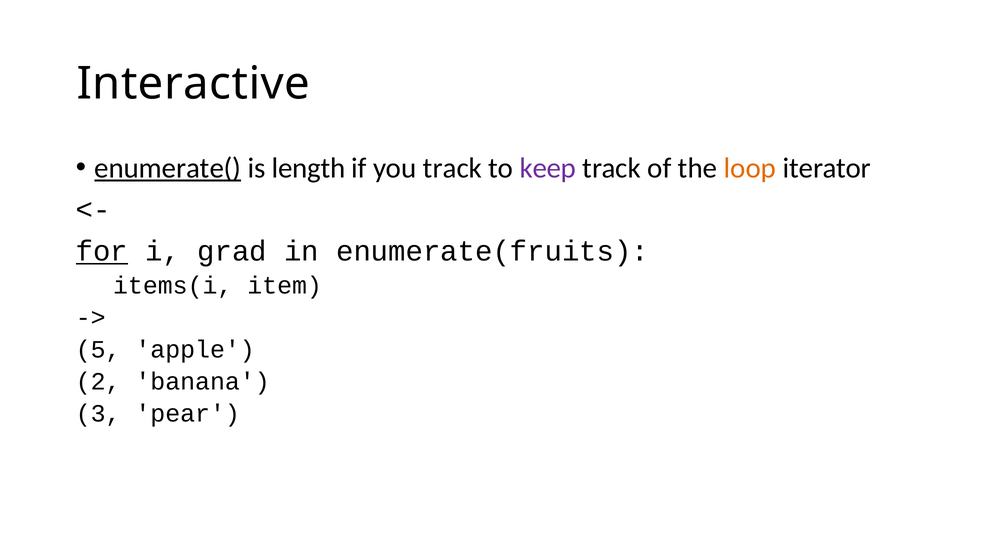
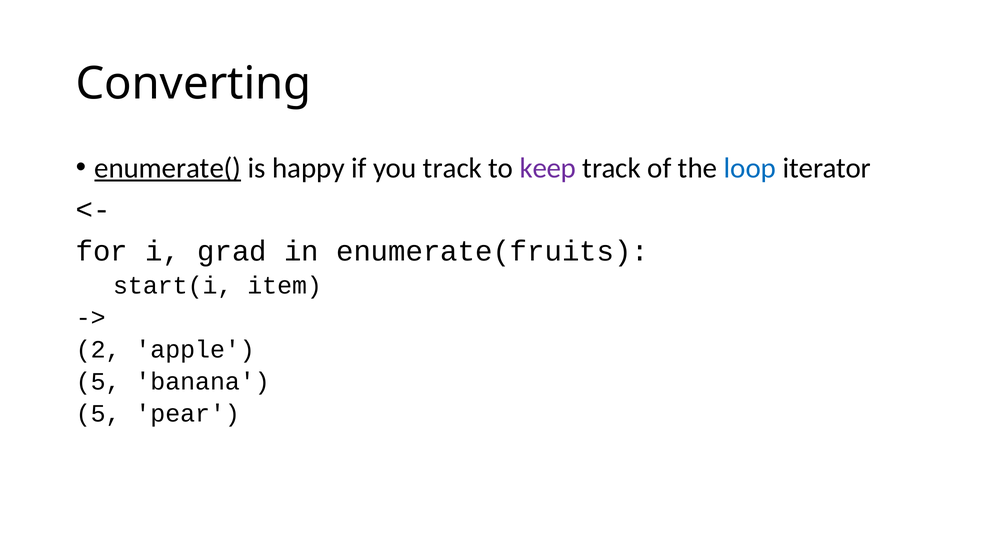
Interactive: Interactive -> Converting (194, 83)
length: length -> happy (308, 168)
loop colour: orange -> blue (750, 168)
for underline: present -> none (102, 251)
items(i: items(i -> start(i (173, 286)
5: 5 -> 2 (98, 350)
2: 2 -> 5 (98, 382)
3: 3 -> 5 (98, 414)
